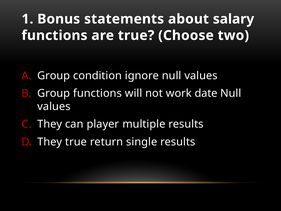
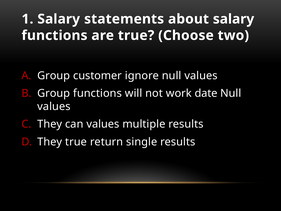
1 Bonus: Bonus -> Salary (59, 19)
condition: condition -> customer (98, 76)
can player: player -> values (103, 124)
